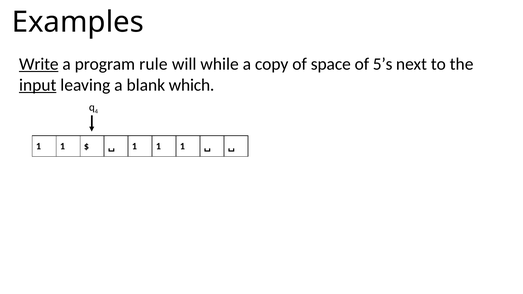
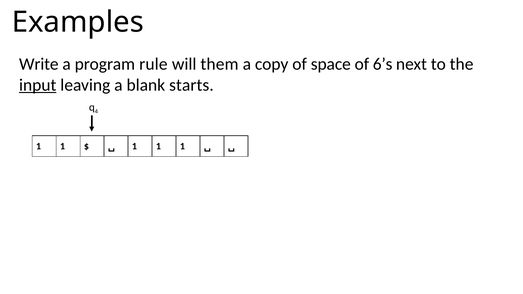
Write underline: present -> none (39, 64)
while: while -> them (219, 64)
5’s: 5’s -> 6’s (383, 64)
which: which -> starts (191, 85)
